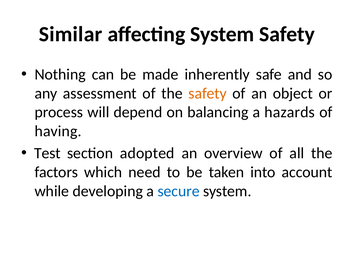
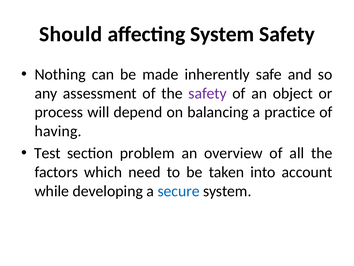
Similar: Similar -> Should (71, 34)
safety colour: orange -> purple (208, 93)
hazards: hazards -> practice (290, 112)
adopted: adopted -> problem (147, 153)
